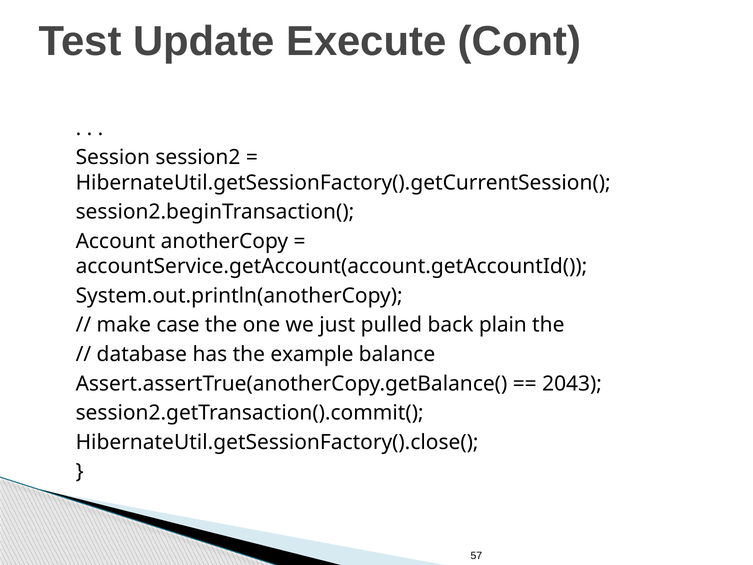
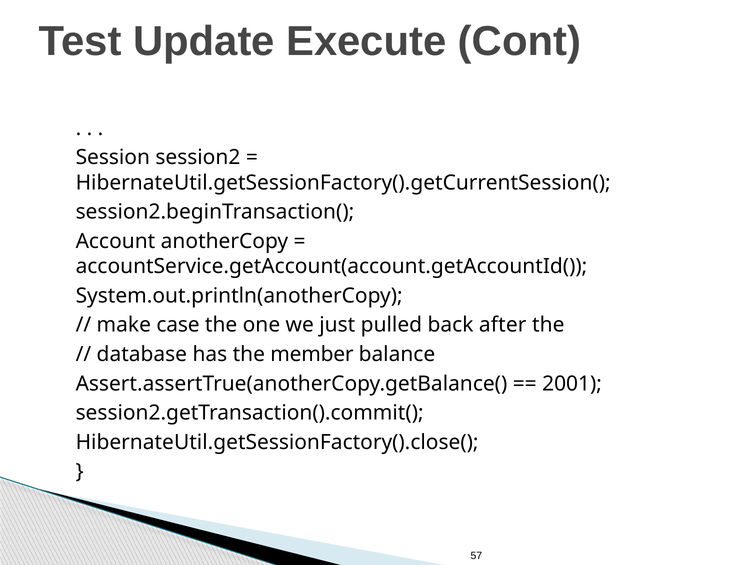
plain: plain -> after (503, 325)
example: example -> member (312, 354)
2043: 2043 -> 2001 (572, 383)
